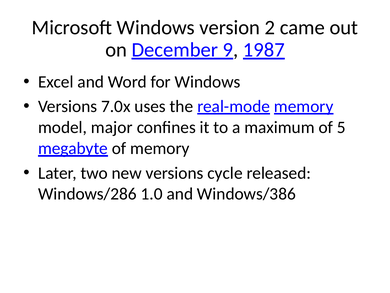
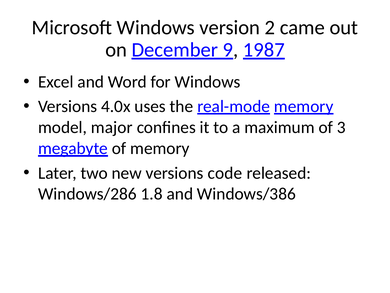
7.0x: 7.0x -> 4.0x (116, 106)
5: 5 -> 3 (341, 127)
cycle: cycle -> code (225, 173)
1.0: 1.0 -> 1.8 (152, 194)
